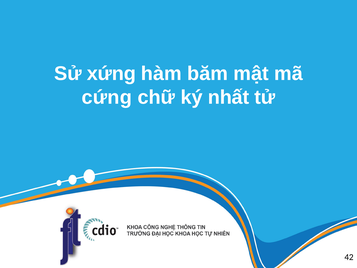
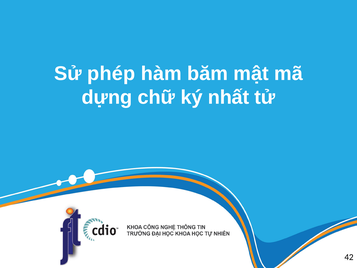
xứng: xứng -> phép (111, 73)
cứng: cứng -> dựng (107, 97)
